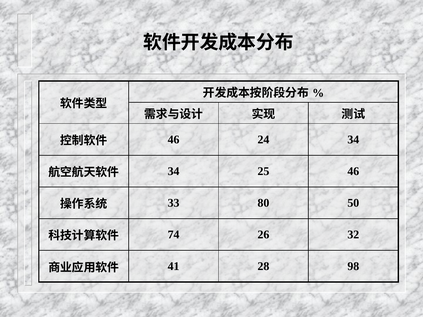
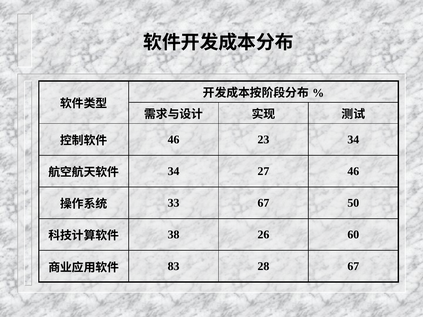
24: 24 -> 23 (263, 140)
25: 25 -> 27 (263, 171)
33 80: 80 -> 67 (263, 203)
74: 74 -> 38 (174, 235)
32: 32 -> 60 (353, 235)
41: 41 -> 83 (174, 267)
28 98: 98 -> 67 (353, 267)
